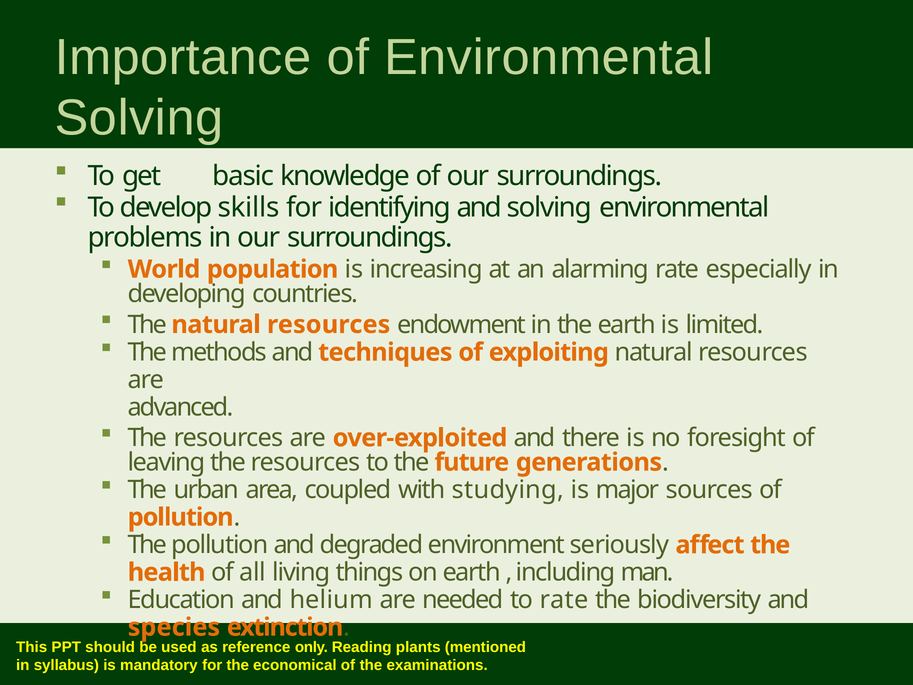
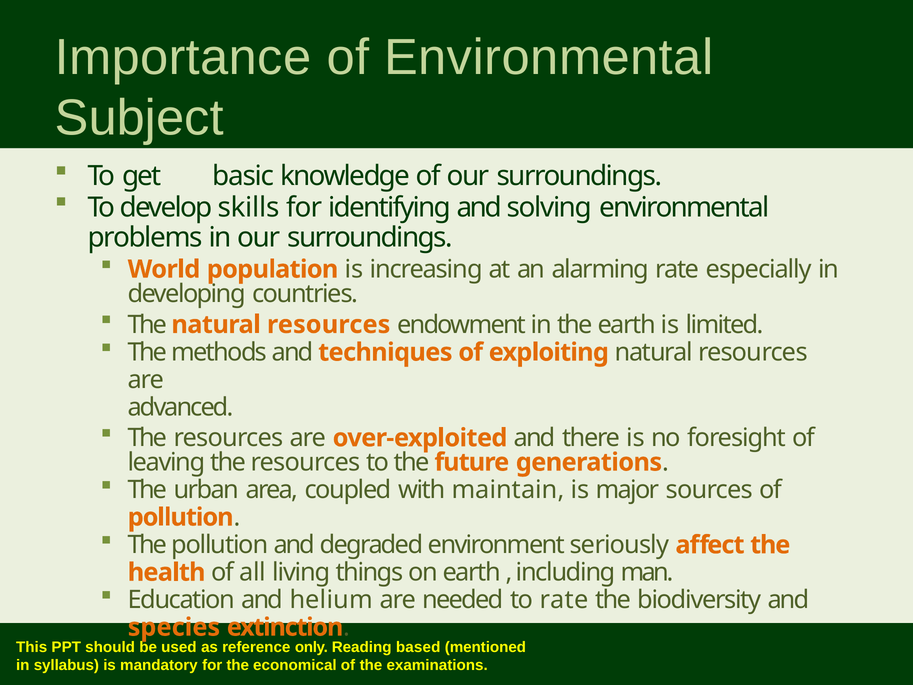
Solving: Solving -> Subject (139, 118)
studying: studying -> maintain (508, 490)
plants: plants -> based (418, 647)
